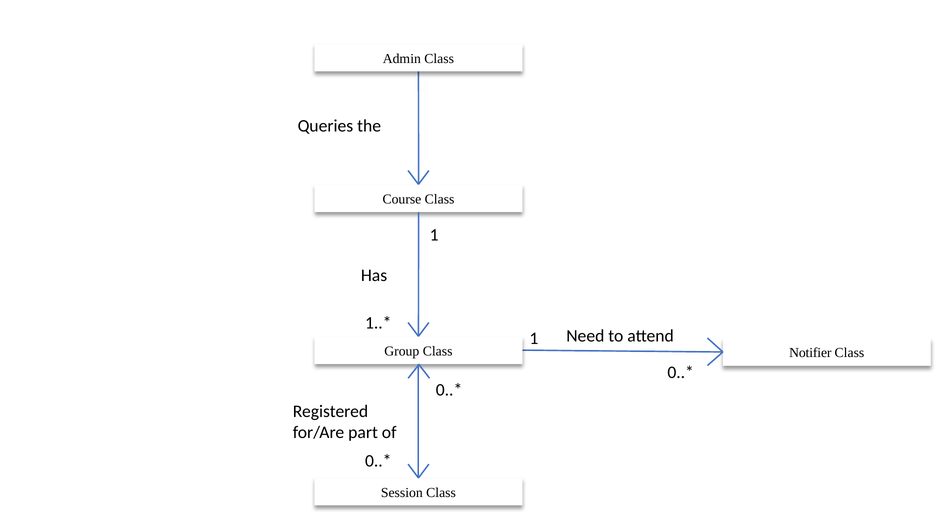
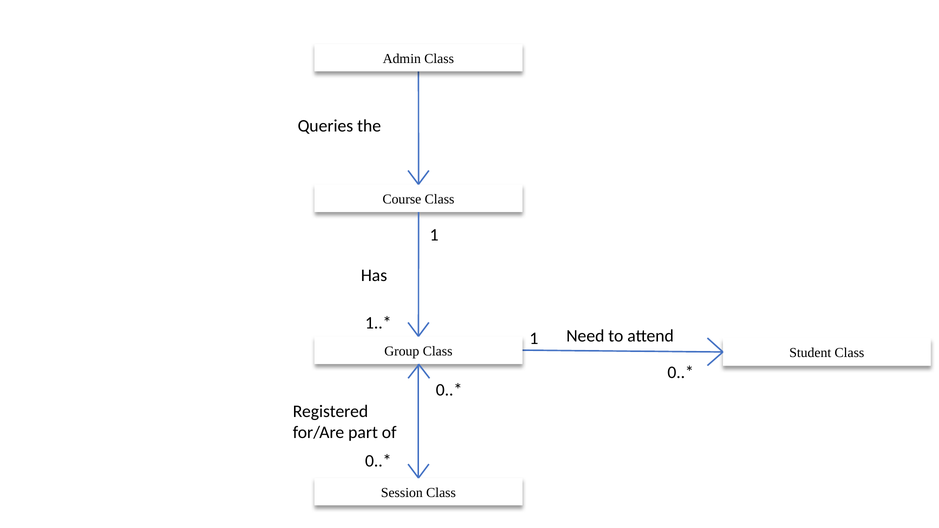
Notifier: Notifier -> Student (810, 353)
